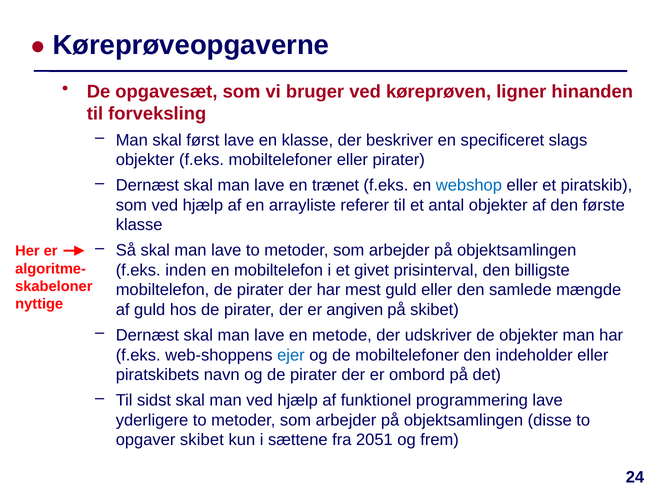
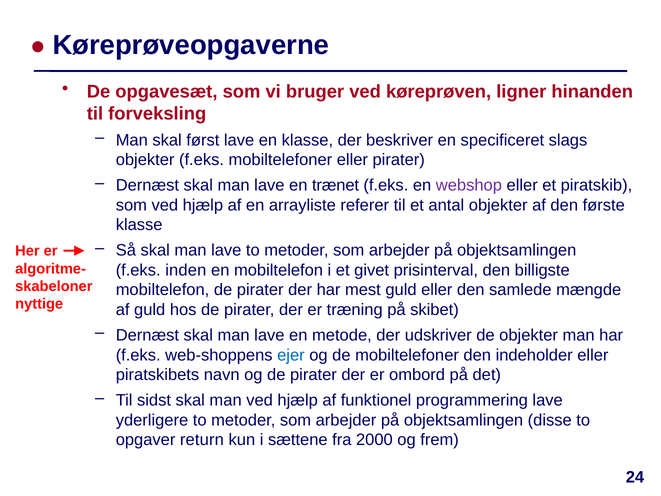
webshop colour: blue -> purple (469, 185)
angiven: angiven -> træning (355, 310)
opgaver skibet: skibet -> return (202, 440)
2051: 2051 -> 2000 (374, 440)
